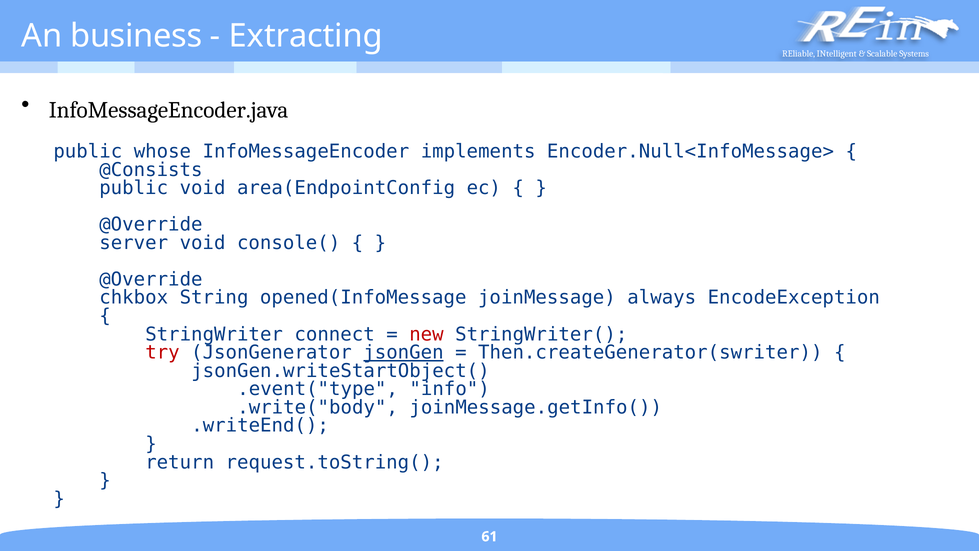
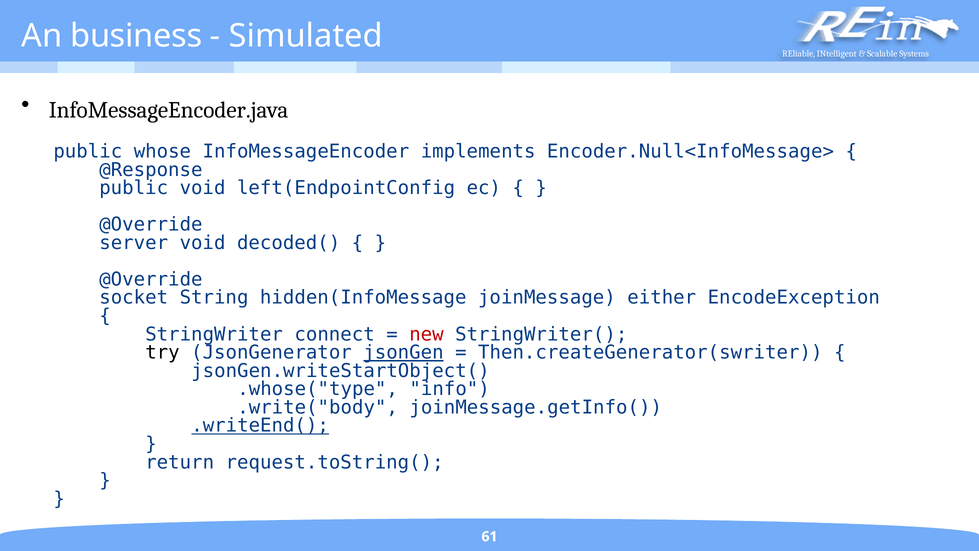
Extracting: Extracting -> Simulated (306, 36)
@Consists: @Consists -> @Response (151, 170)
area(EndpointConfig: area(EndpointConfig -> left(EndpointConfig (346, 188)
console(: console( -> decoded( (289, 243)
chkbox: chkbox -> socket (134, 298)
opened(InfoMessage: opened(InfoMessage -> hidden(InfoMessage (363, 298)
always: always -> either (662, 298)
try colour: red -> black (162, 352)
.event("type: .event("type -> .whose("type (318, 389)
.writeEnd( underline: none -> present (260, 425)
